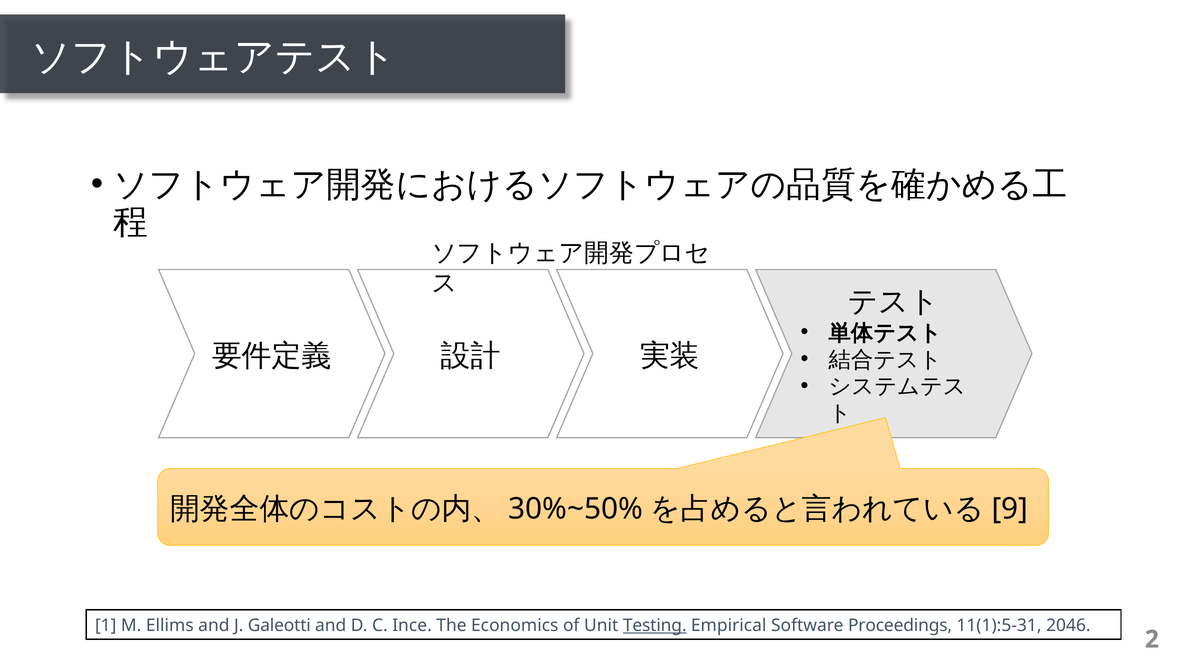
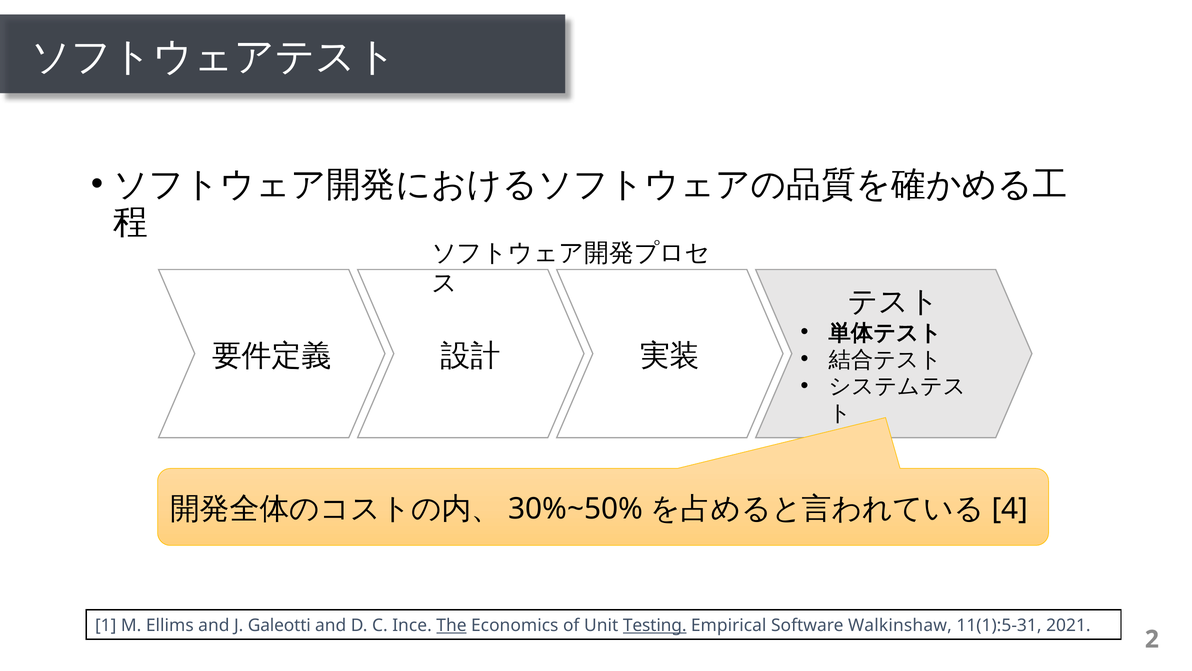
9: 9 -> 4 (1010, 509)
The underline: none -> present (451, 625)
Proceedings: Proceedings -> Walkinshaw (900, 625)
2046: 2046 -> 2021 (1068, 625)
